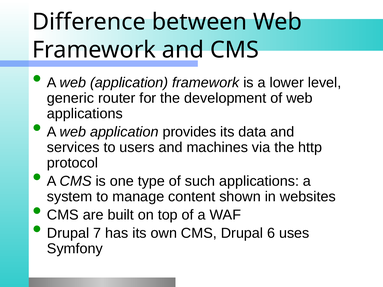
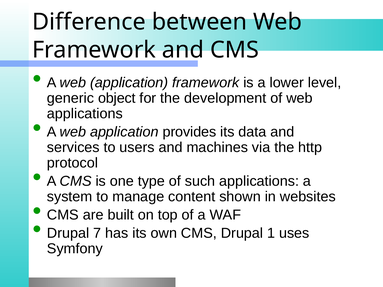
router: router -> object (117, 98)
6: 6 -> 1 (271, 233)
